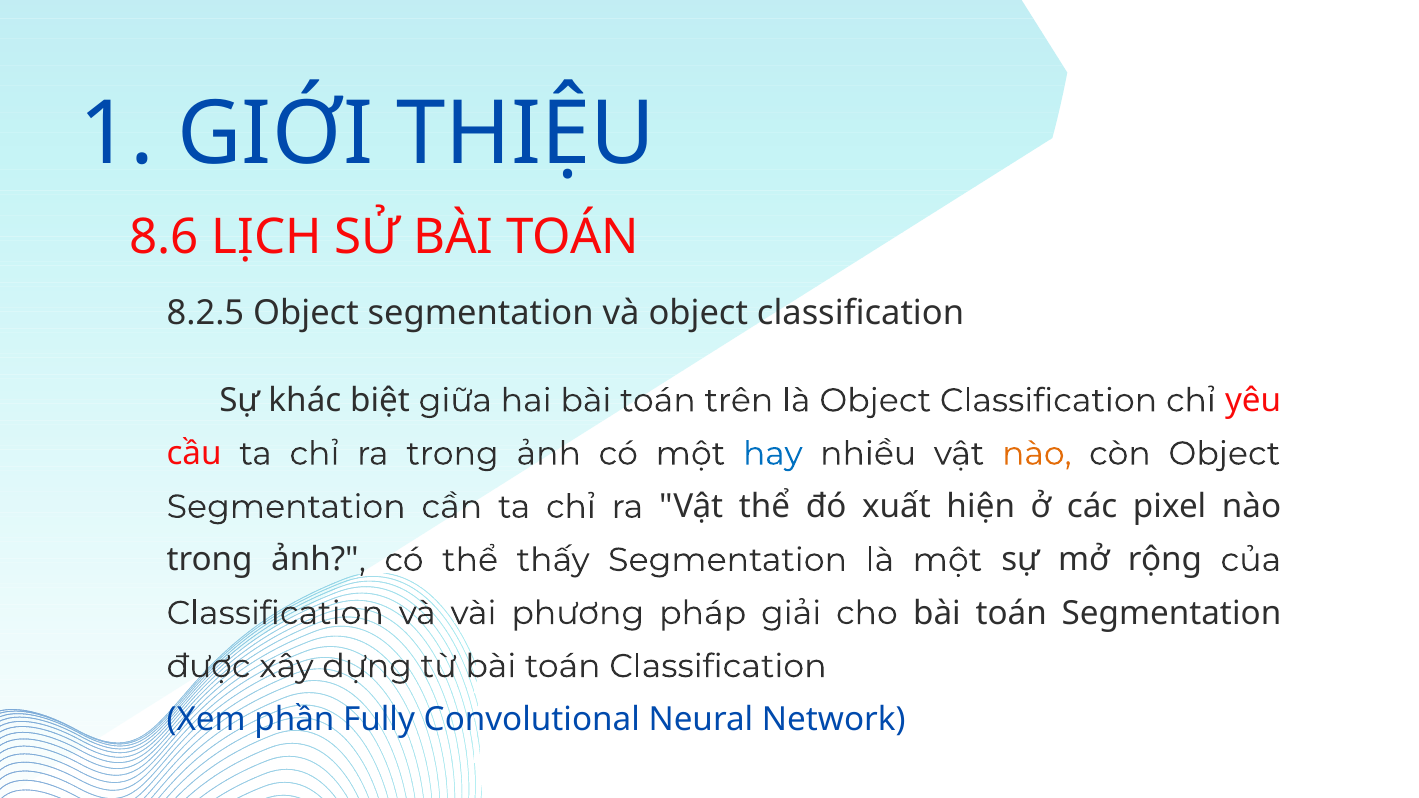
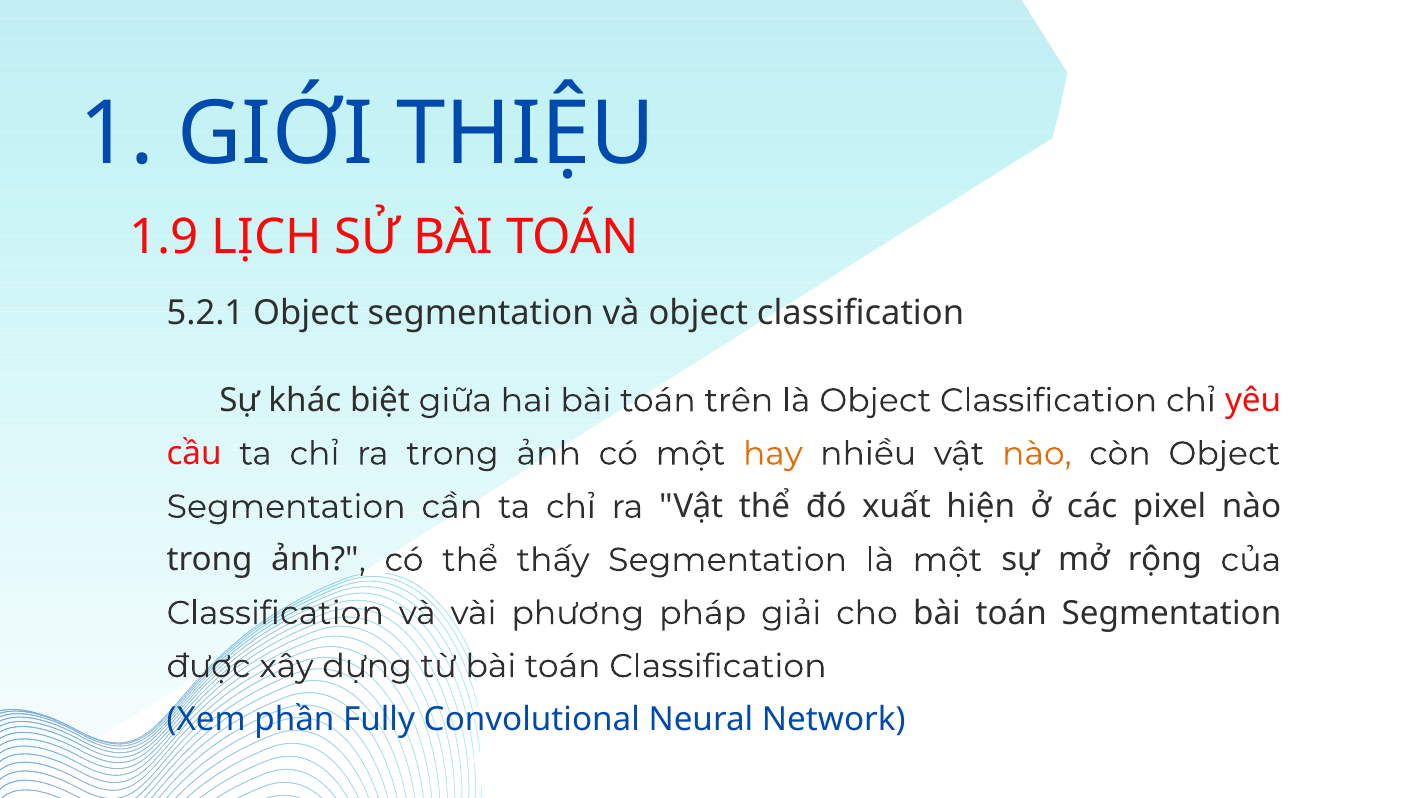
8.6: 8.6 -> 1.9 (164, 238)
8.2.5: 8.2.5 -> 5.2.1 (205, 313)
hay colour: blue -> orange (773, 454)
